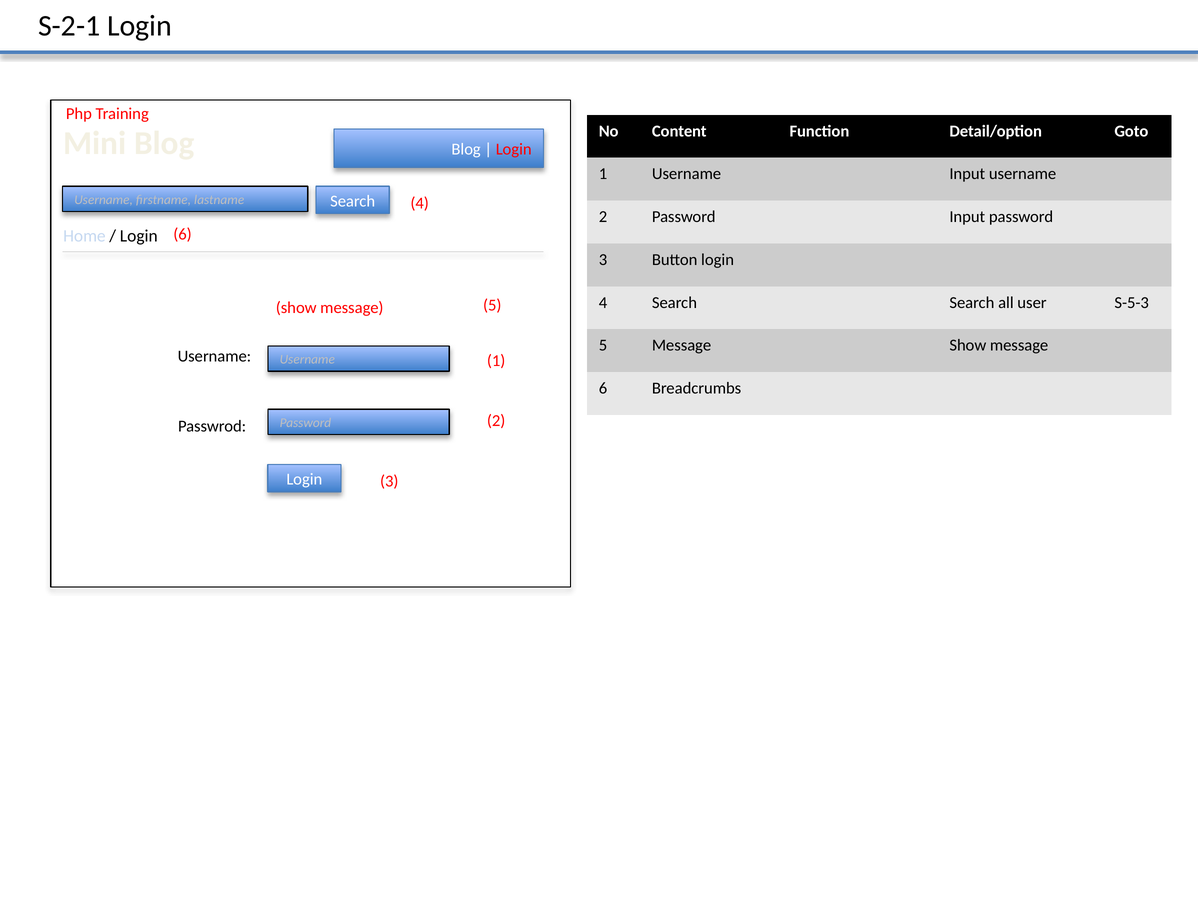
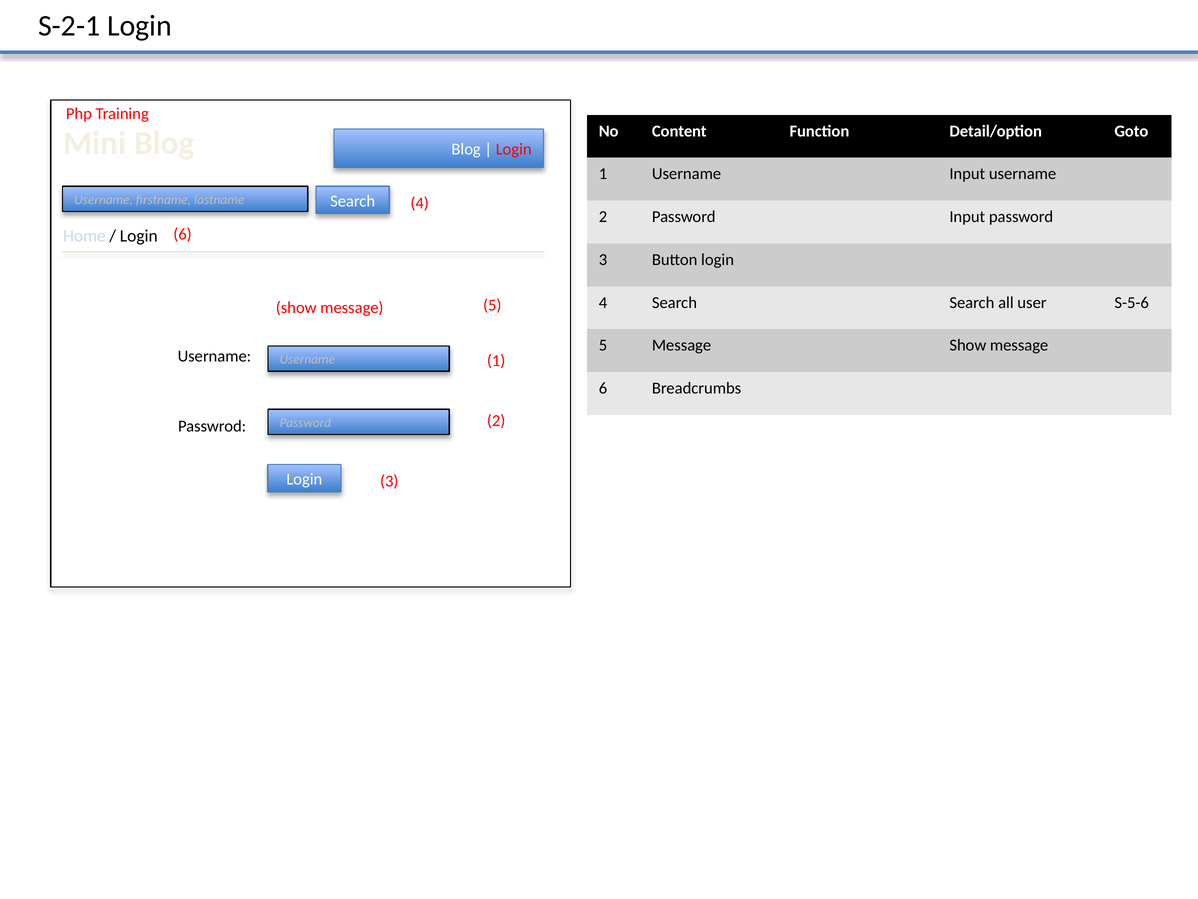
S-5-3: S-5-3 -> S-5-6 (1132, 302)
